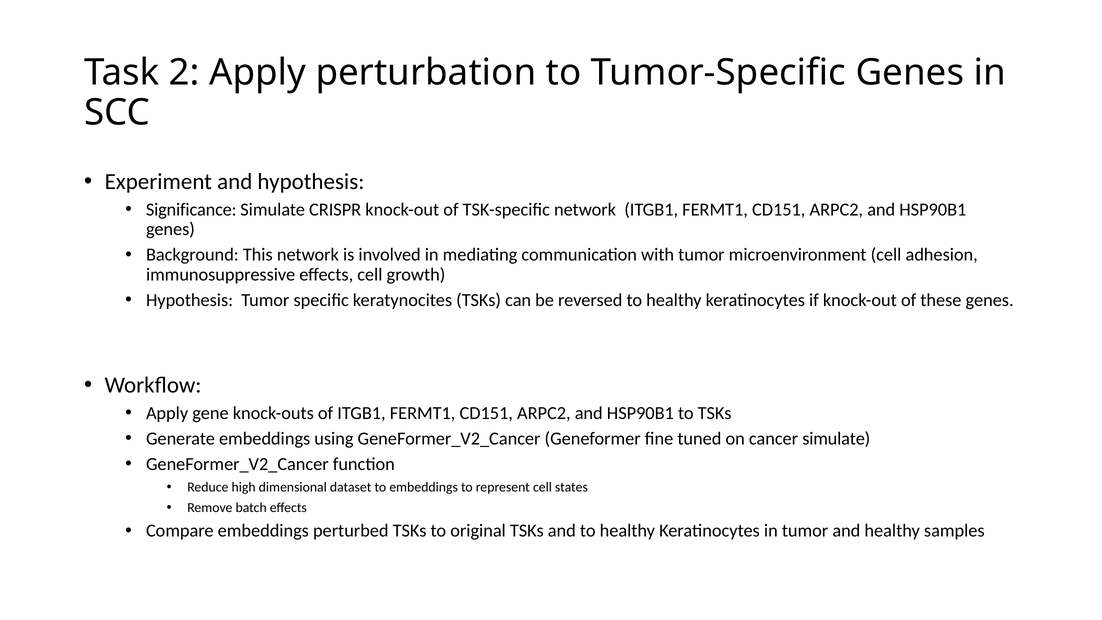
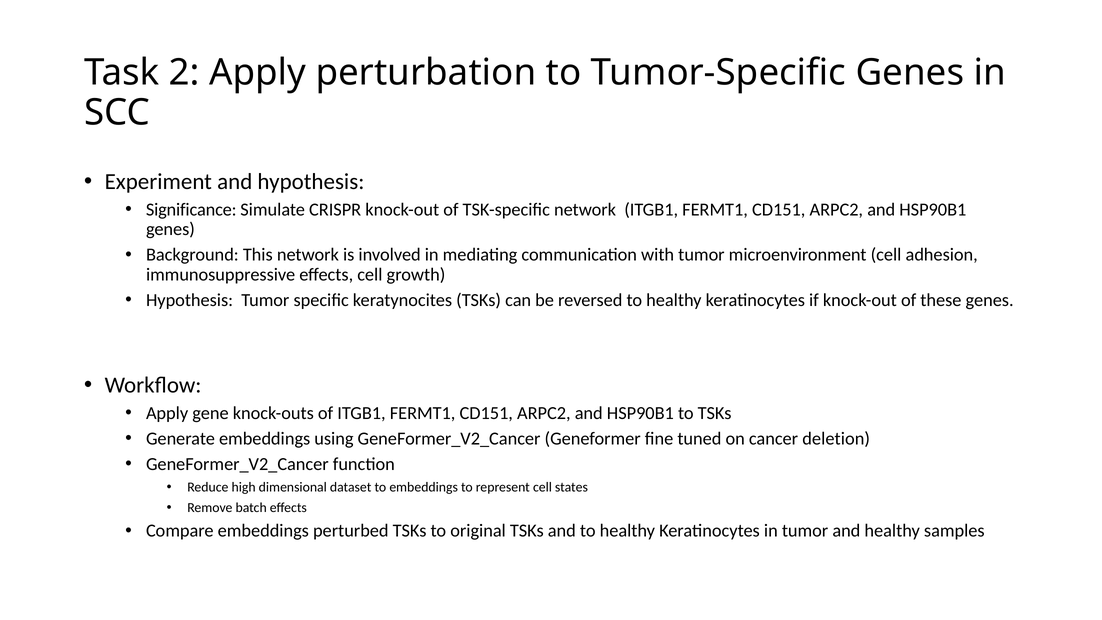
cancer simulate: simulate -> deletion (836, 438)
